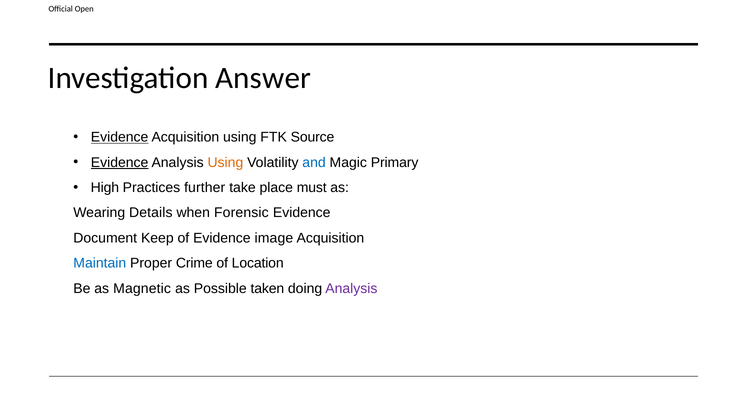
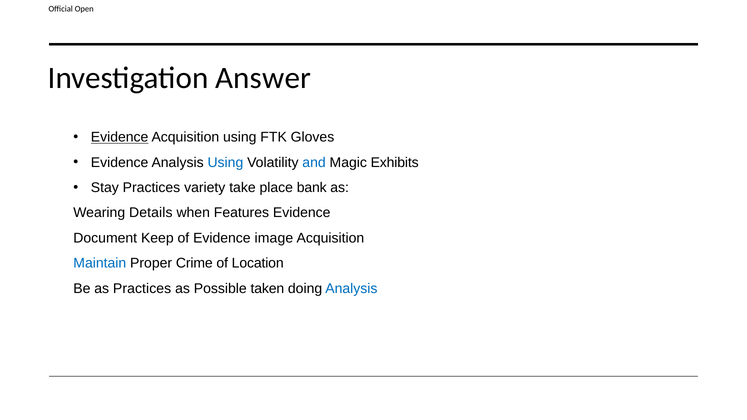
Source: Source -> Gloves (312, 137)
Evidence underline: present -> none (120, 163)
Using colour: orange -> blue (225, 163)
Primary: Primary -> Exhibits (395, 163)
High: High -> Stay (105, 188)
further: further -> variety (205, 188)
must: must -> bank (312, 188)
Forensic: Forensic -> Features (241, 213)
as Magnetic: Magnetic -> Practices (142, 289)
Analysis colour: purple -> blue (351, 289)
